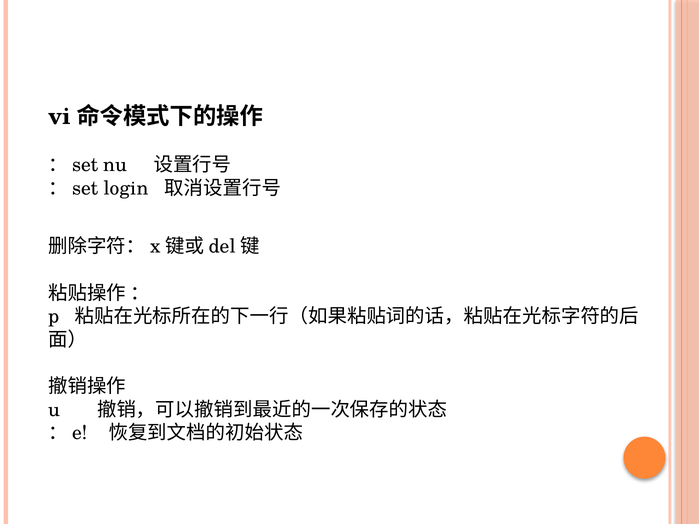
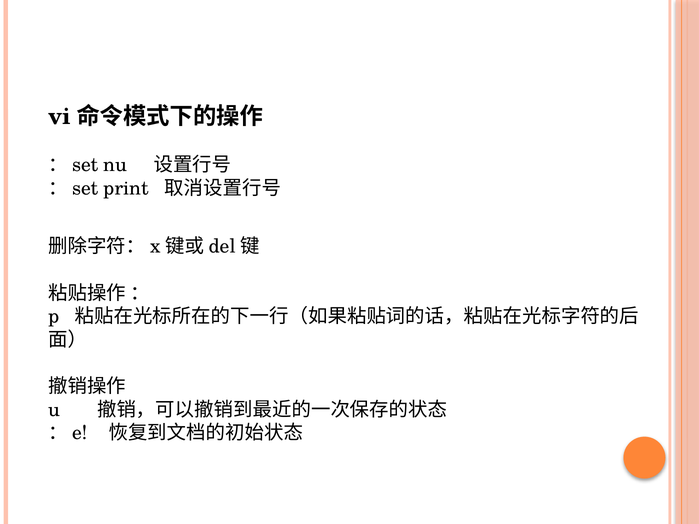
login: login -> print (126, 188)
